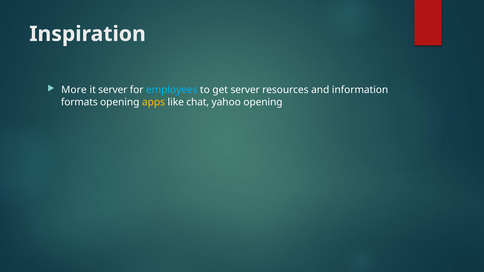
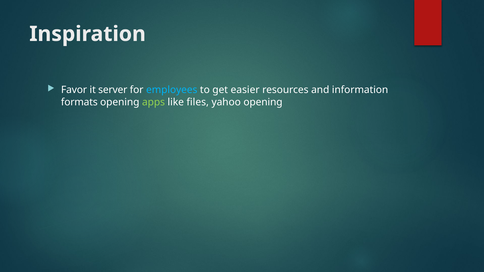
More: More -> Favor (74, 90)
get server: server -> easier (245, 90)
apps colour: yellow -> light green (154, 102)
chat: chat -> files (198, 102)
